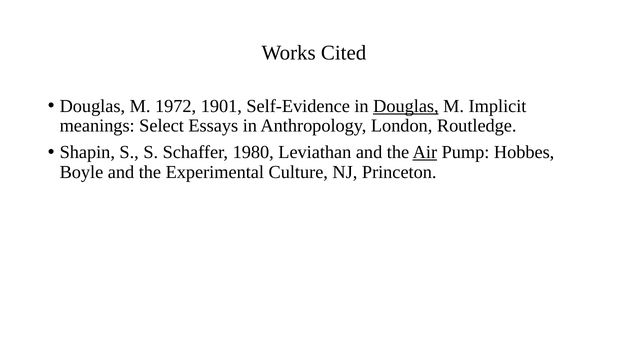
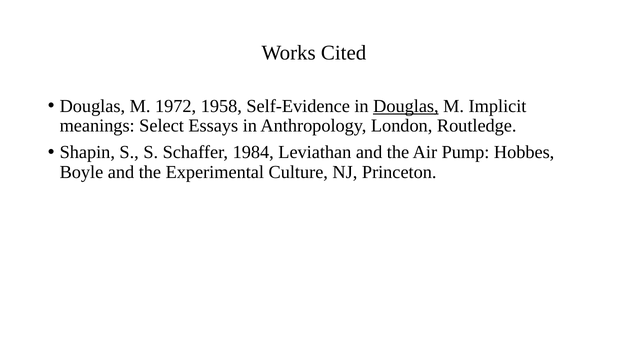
1901: 1901 -> 1958 (221, 106)
1980: 1980 -> 1984 (253, 152)
Air underline: present -> none (425, 152)
